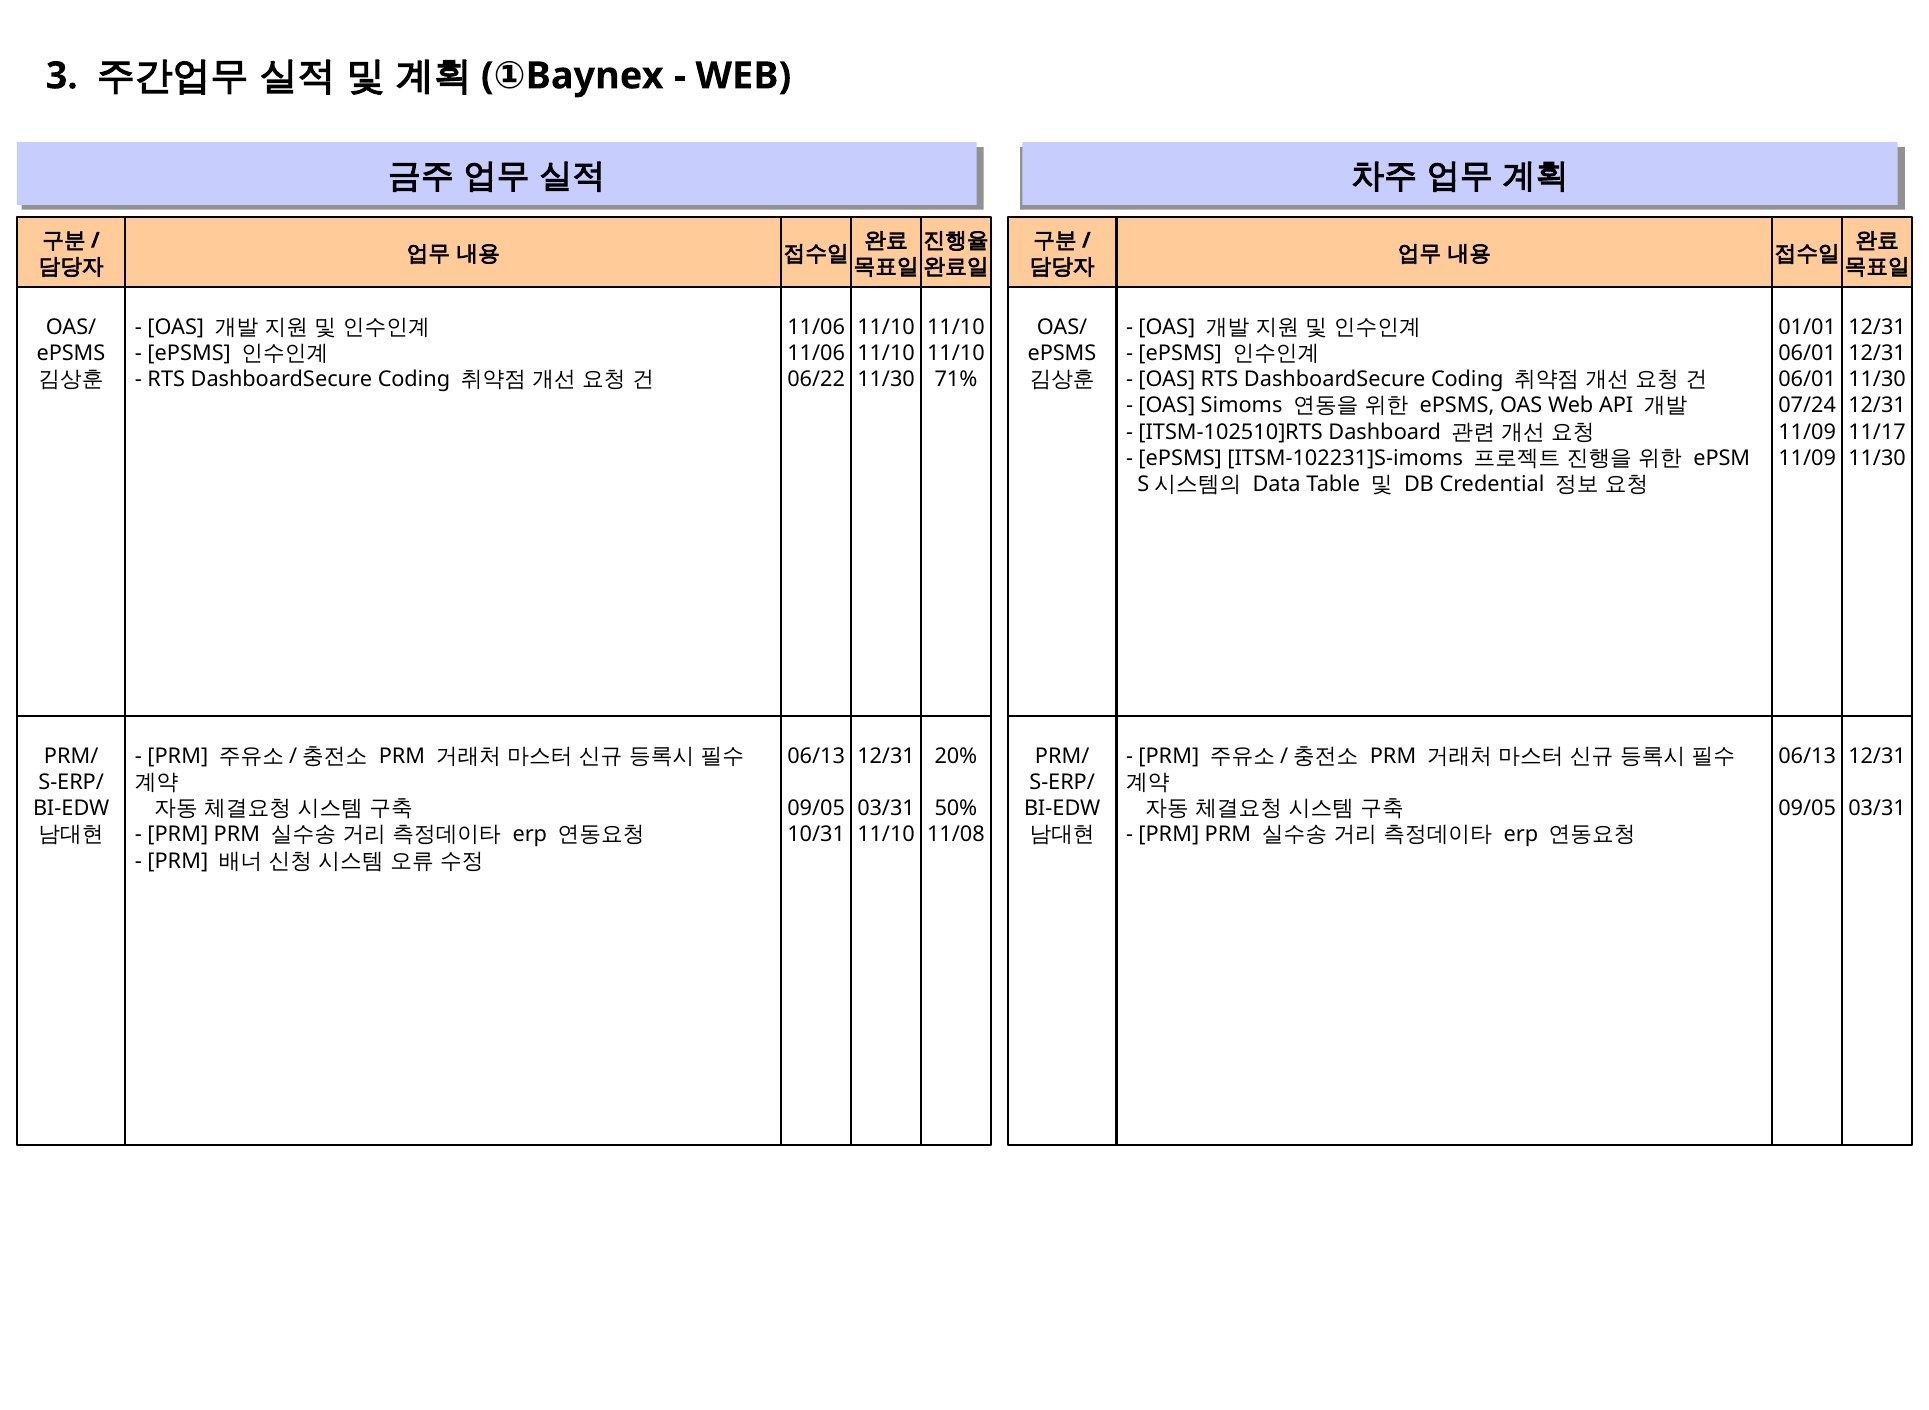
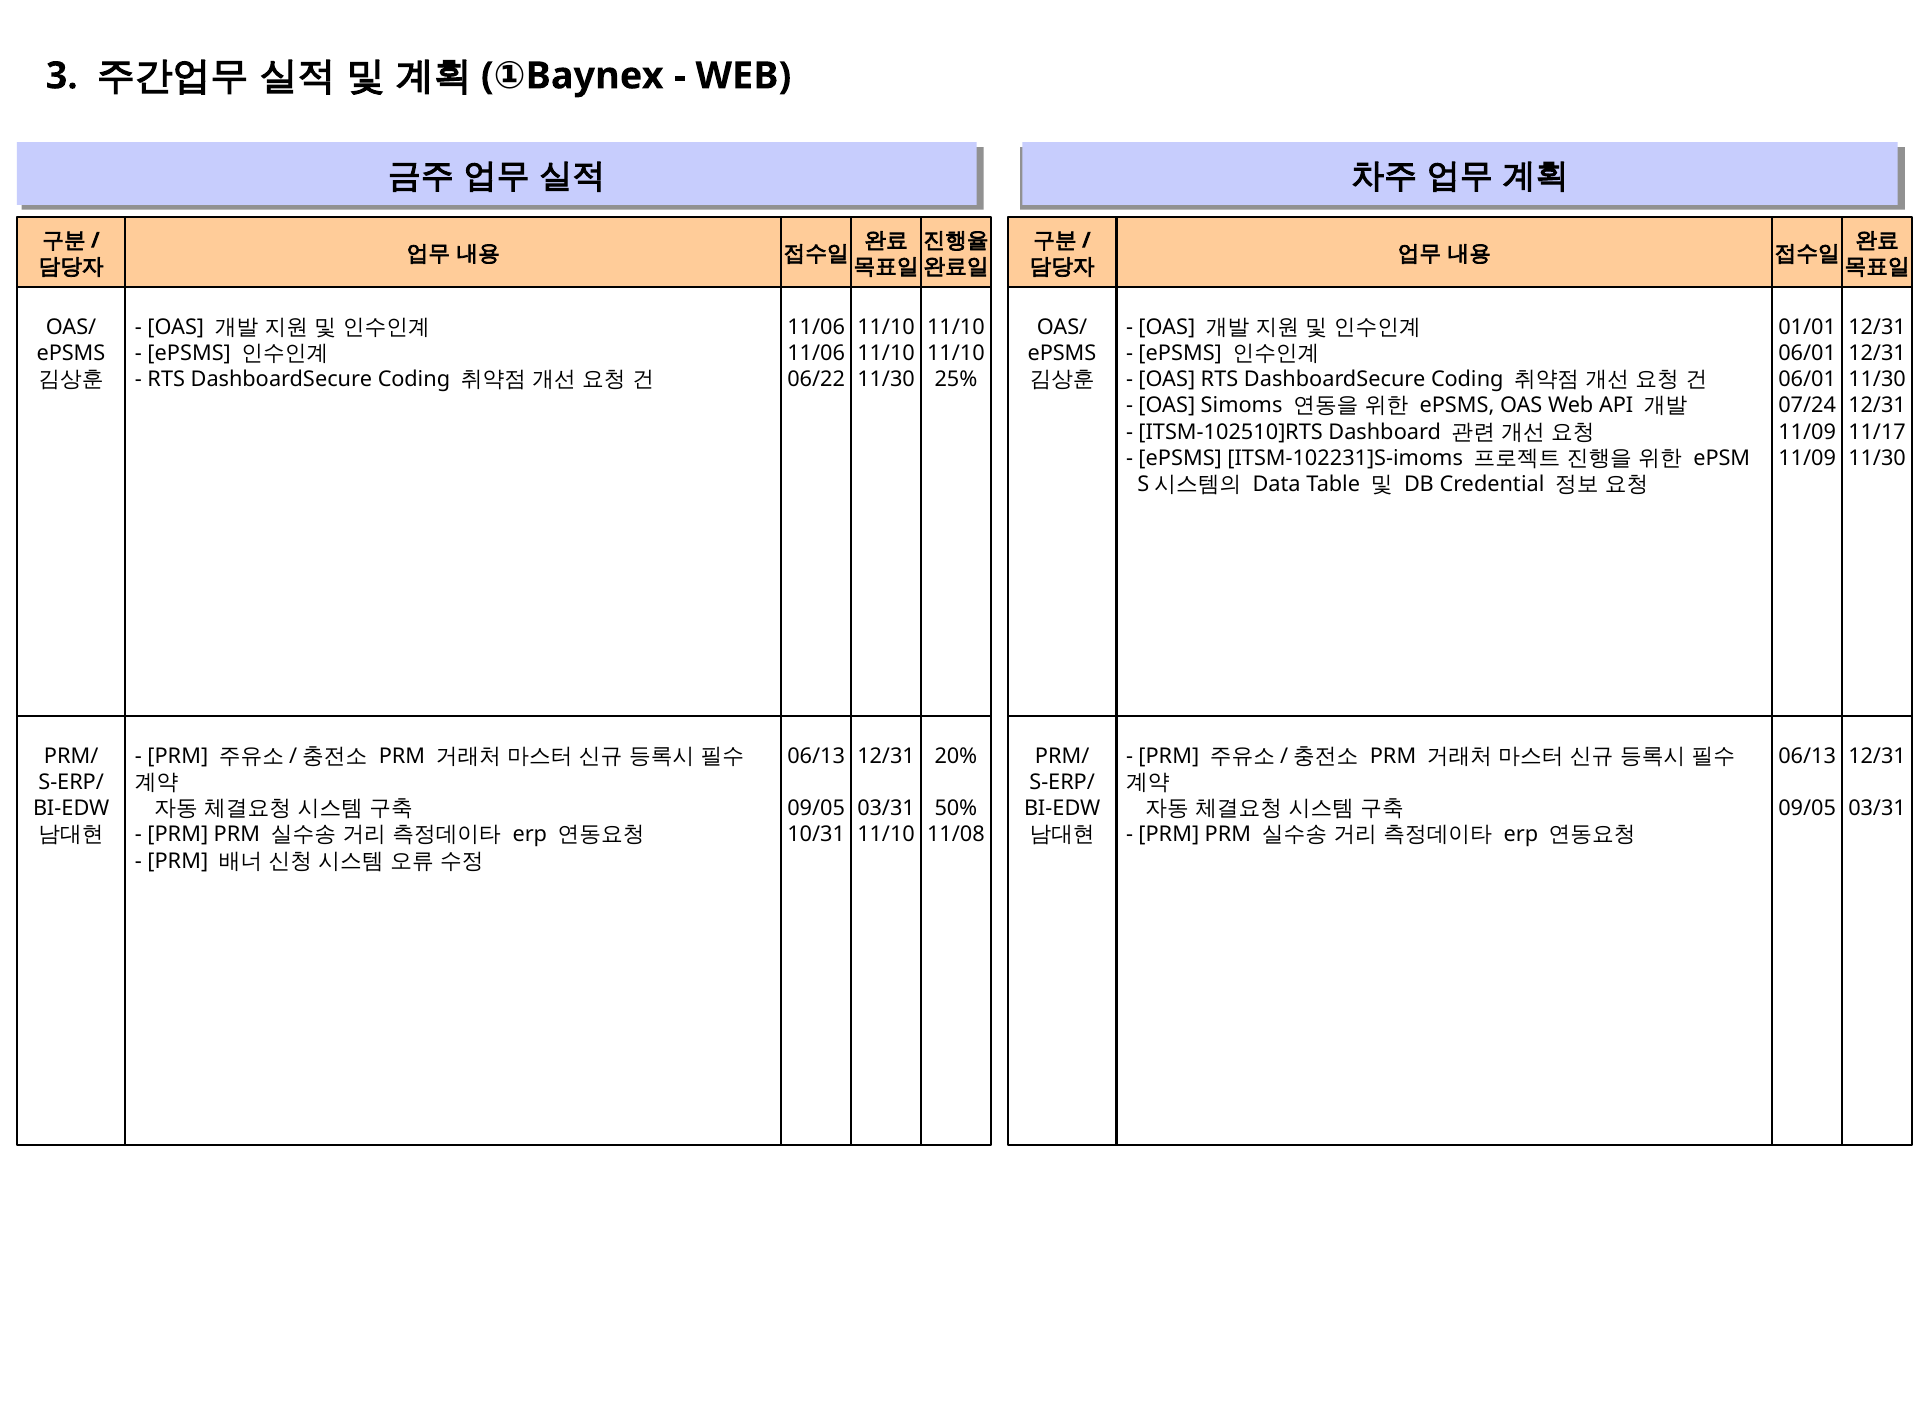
71%: 71% -> 25% (956, 380)
